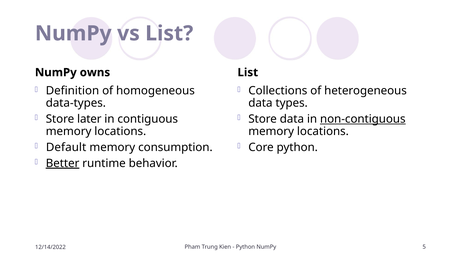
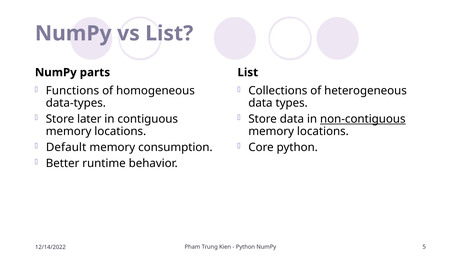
owns: owns -> parts (95, 73)
Definition: Definition -> Functions (72, 91)
Better underline: present -> none (63, 163)
